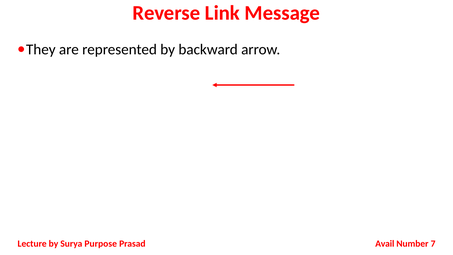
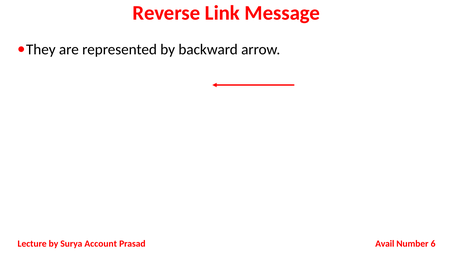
Purpose: Purpose -> Account (101, 244)
7: 7 -> 6 (433, 243)
